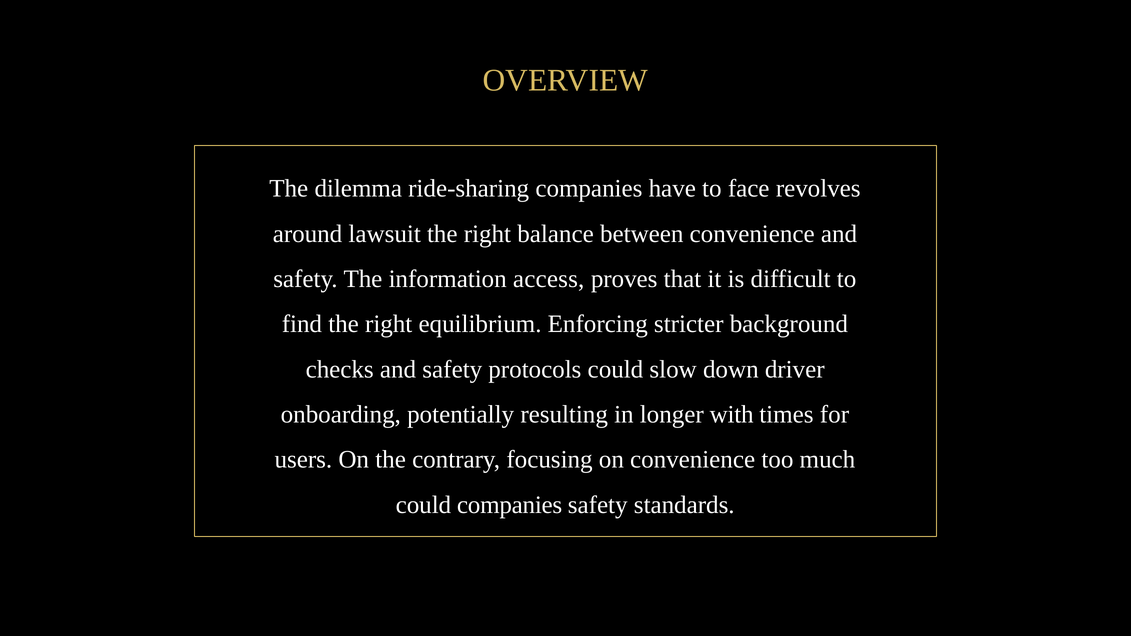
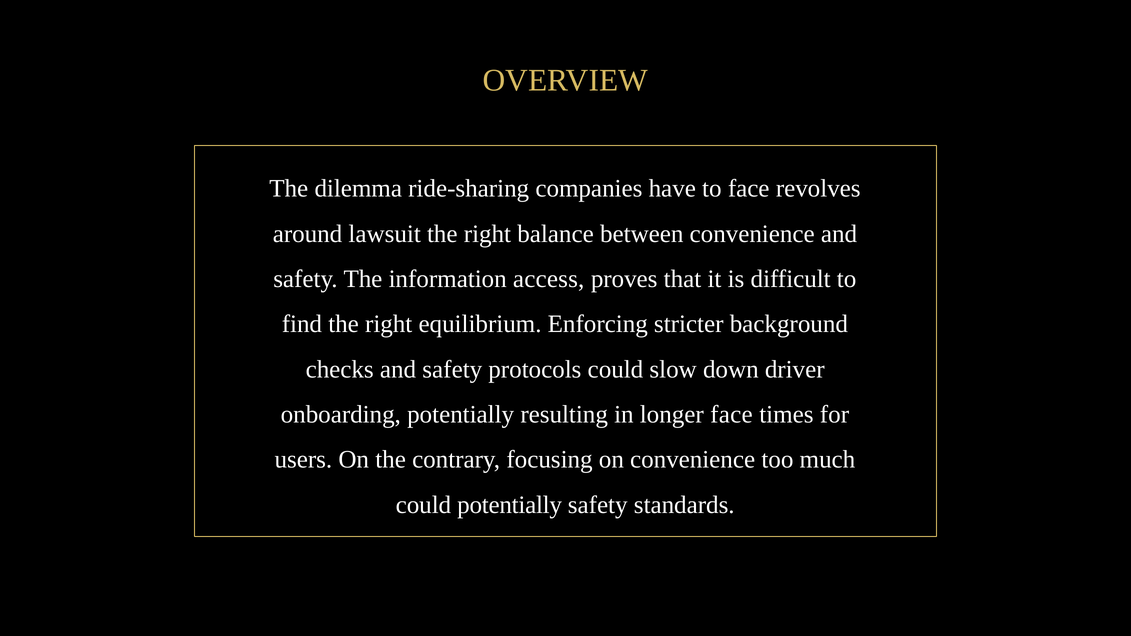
longer with: with -> face (731, 415)
could companies: companies -> potentially (510, 505)
